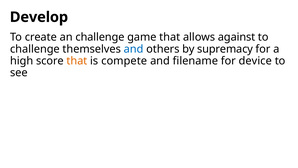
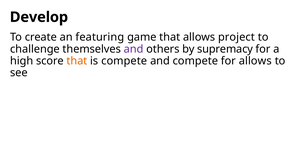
an challenge: challenge -> featuring (100, 37)
against: against -> project (236, 37)
and colour: blue -> purple (134, 49)
and filename: filename -> compete (195, 61)
for device: device -> allows (255, 61)
